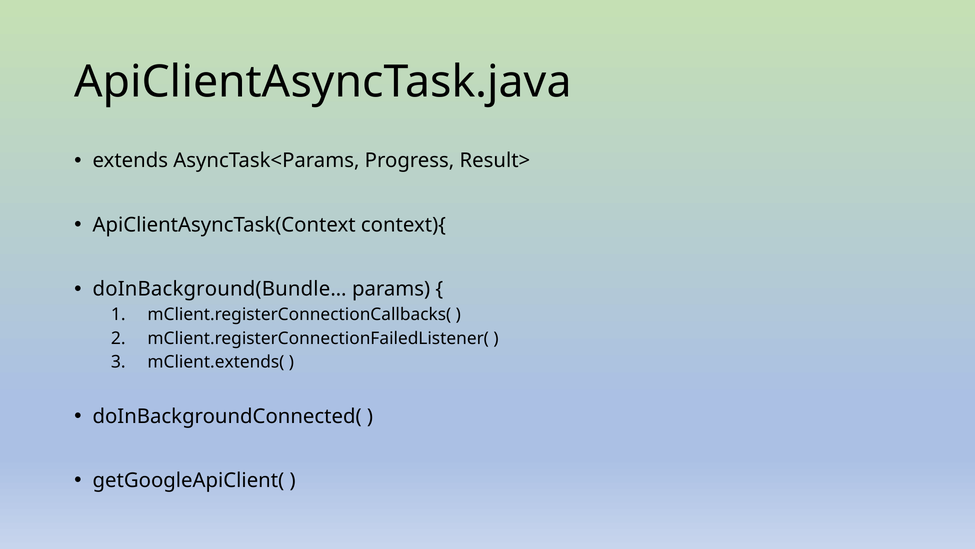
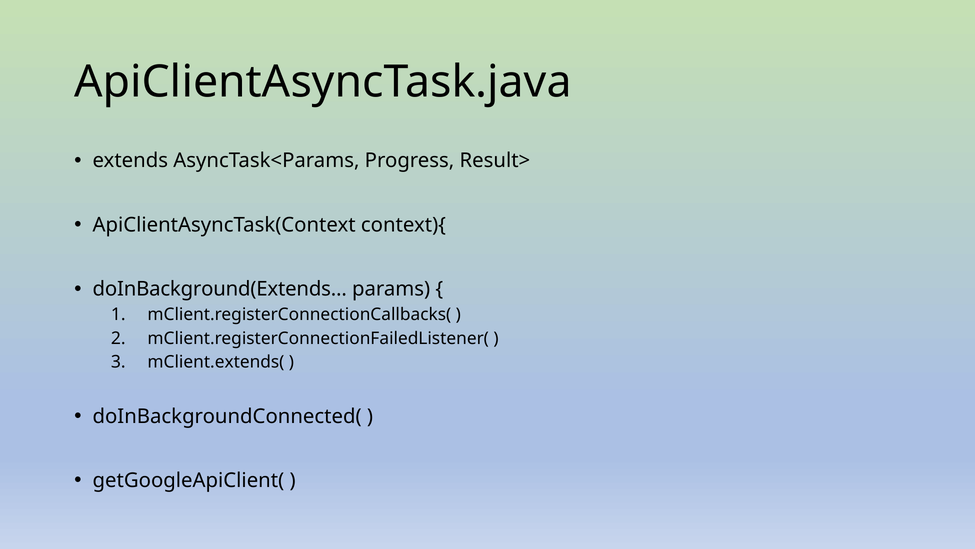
doInBackground(Bundle…: doInBackground(Bundle… -> doInBackground(Extends… (220, 289)
